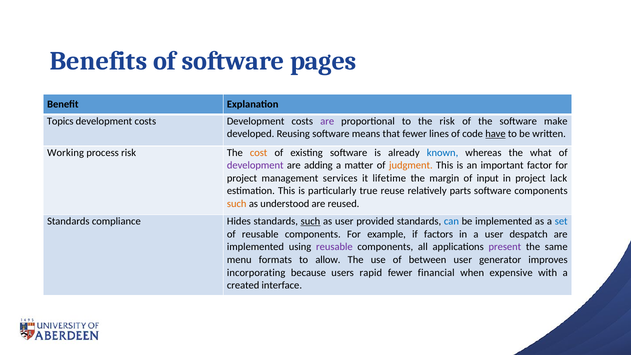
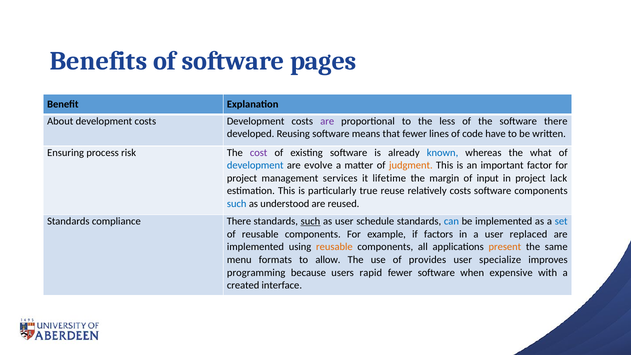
Topics: Topics -> About (60, 121)
the risk: risk -> less (447, 121)
software make: make -> there (556, 121)
have underline: present -> none (495, 134)
Working: Working -> Ensuring (66, 153)
cost colour: orange -> purple (259, 153)
development colour: purple -> blue (255, 165)
adding: adding -> evolve (318, 165)
relatively parts: parts -> costs (460, 191)
such colour: orange -> blue (237, 204)
compliance Hides: Hides -> There (239, 221)
provided: provided -> schedule (375, 221)
despatch: despatch -> replaced (529, 234)
reusable colour: purple -> orange (334, 247)
present colour: purple -> orange (505, 247)
between: between -> provides (427, 260)
generator: generator -> specialize (500, 260)
incorporating: incorporating -> programming (256, 273)
fewer financial: financial -> software (436, 273)
